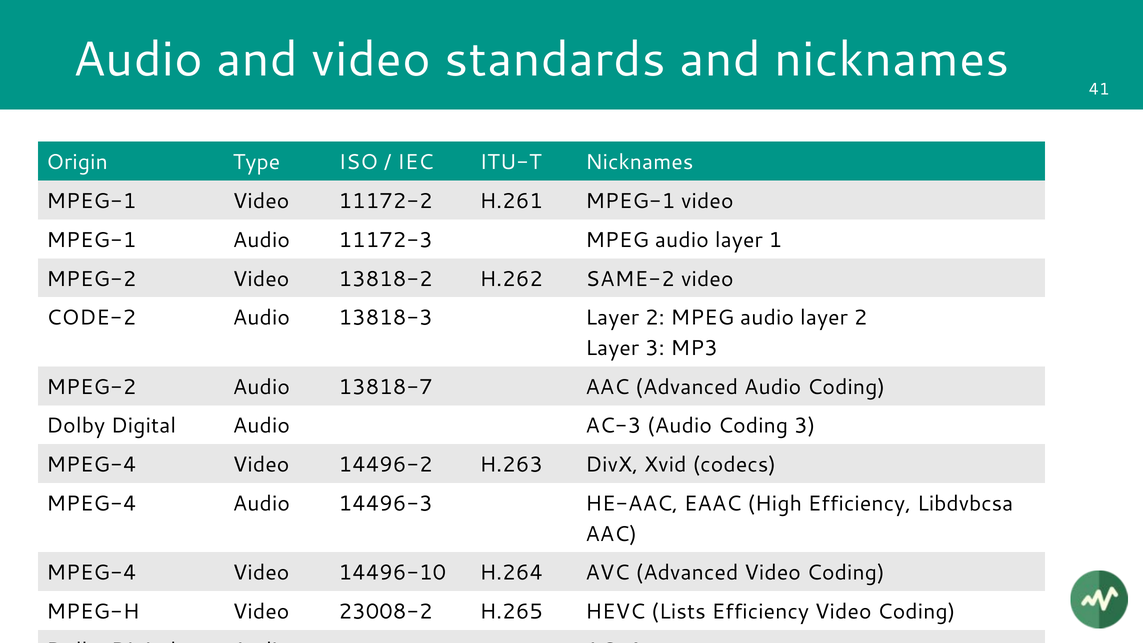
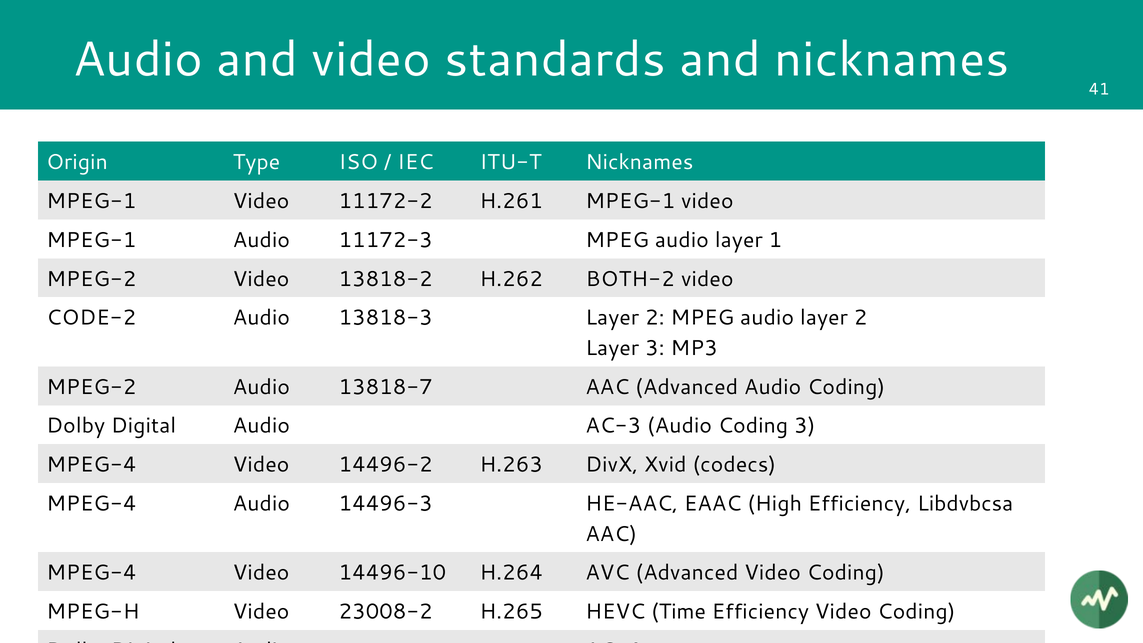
SAME-2: SAME-2 -> BOTH-2 (630, 279)
Lists: Lists -> Time (679, 612)
